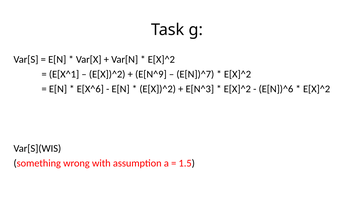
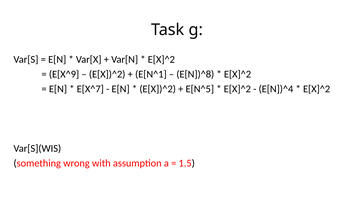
E[X^1: E[X^1 -> E[X^9 (64, 74)
E[N^9: E[N^9 -> E[N^1 (151, 74)
E[N])^7: E[N])^7 -> E[N])^8 (195, 74)
E[X^6: E[X^6 -> E[X^7 (90, 89)
E[N^3: E[N^3 -> E[N^5 (200, 89)
E[N])^6: E[N])^6 -> E[N])^4 (276, 89)
